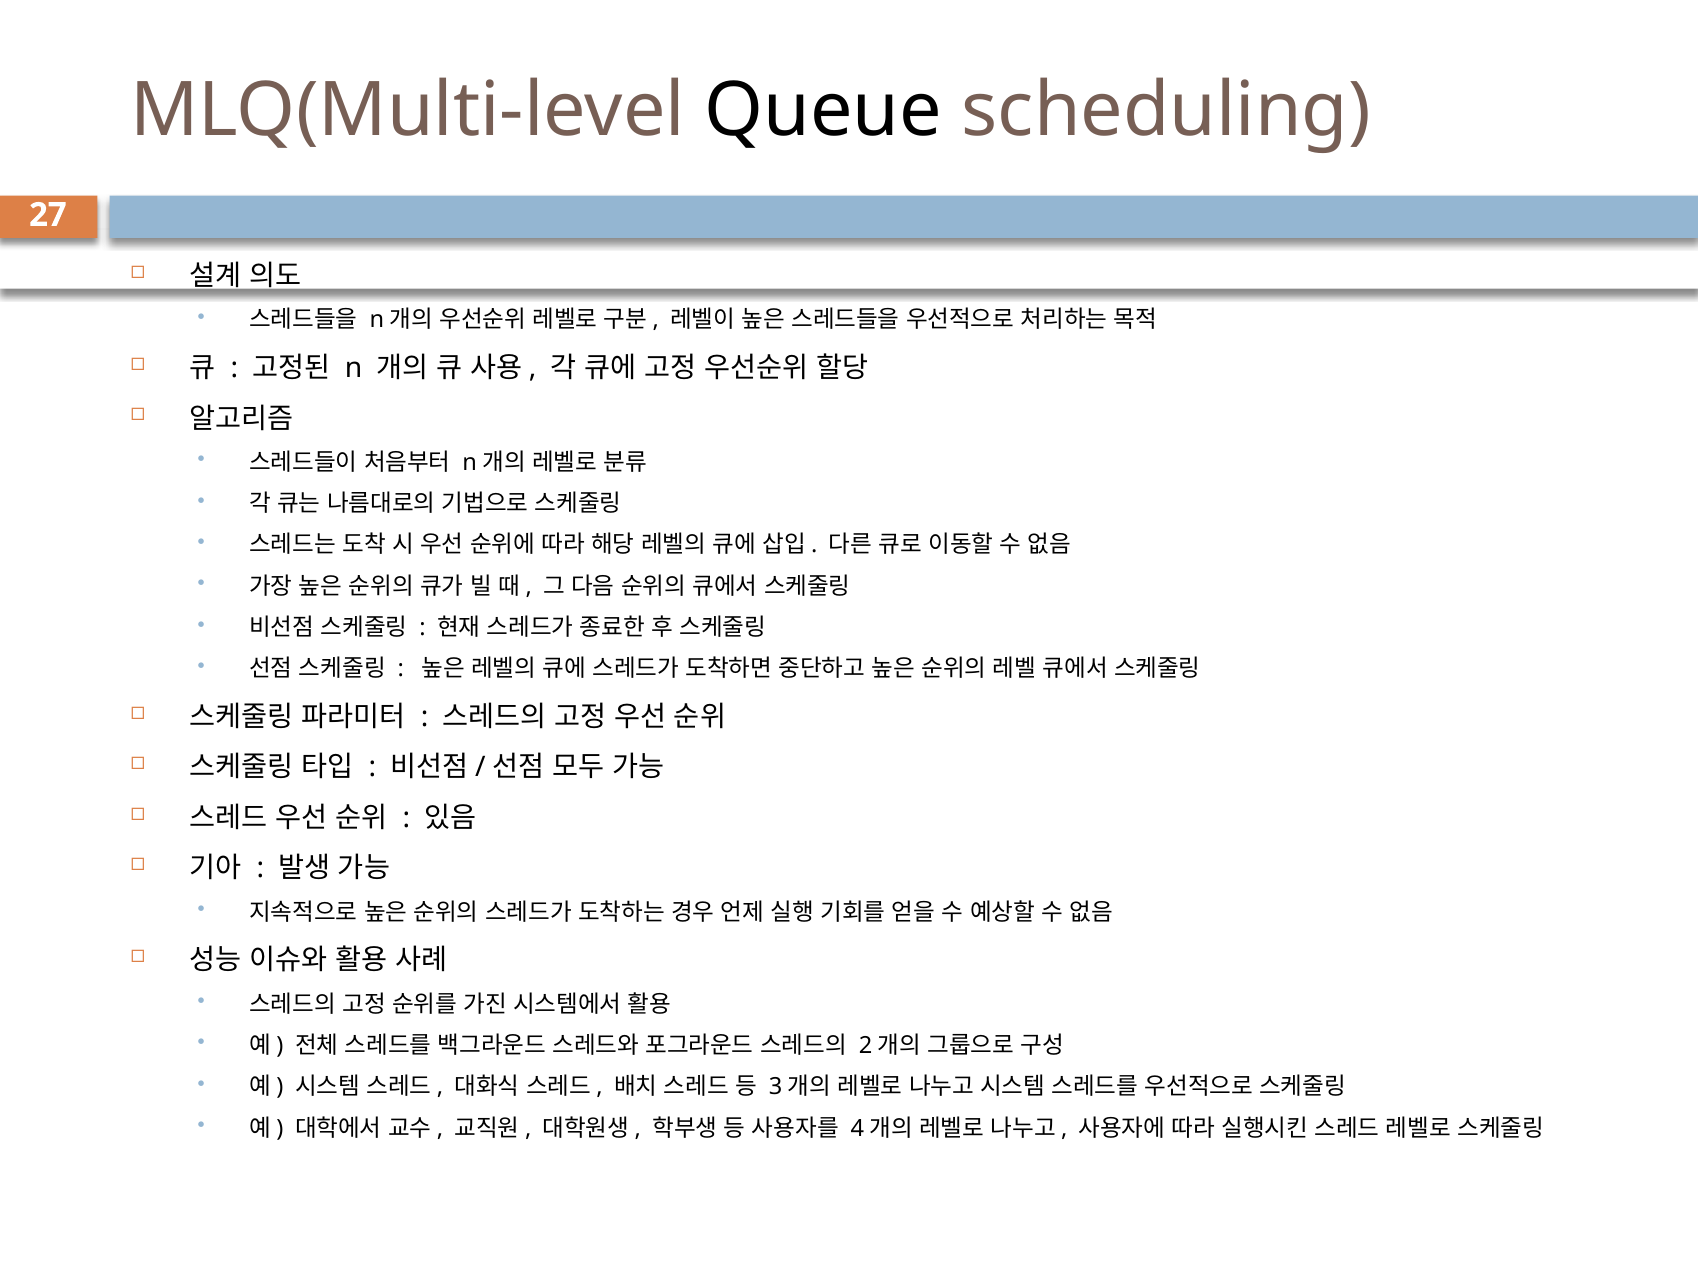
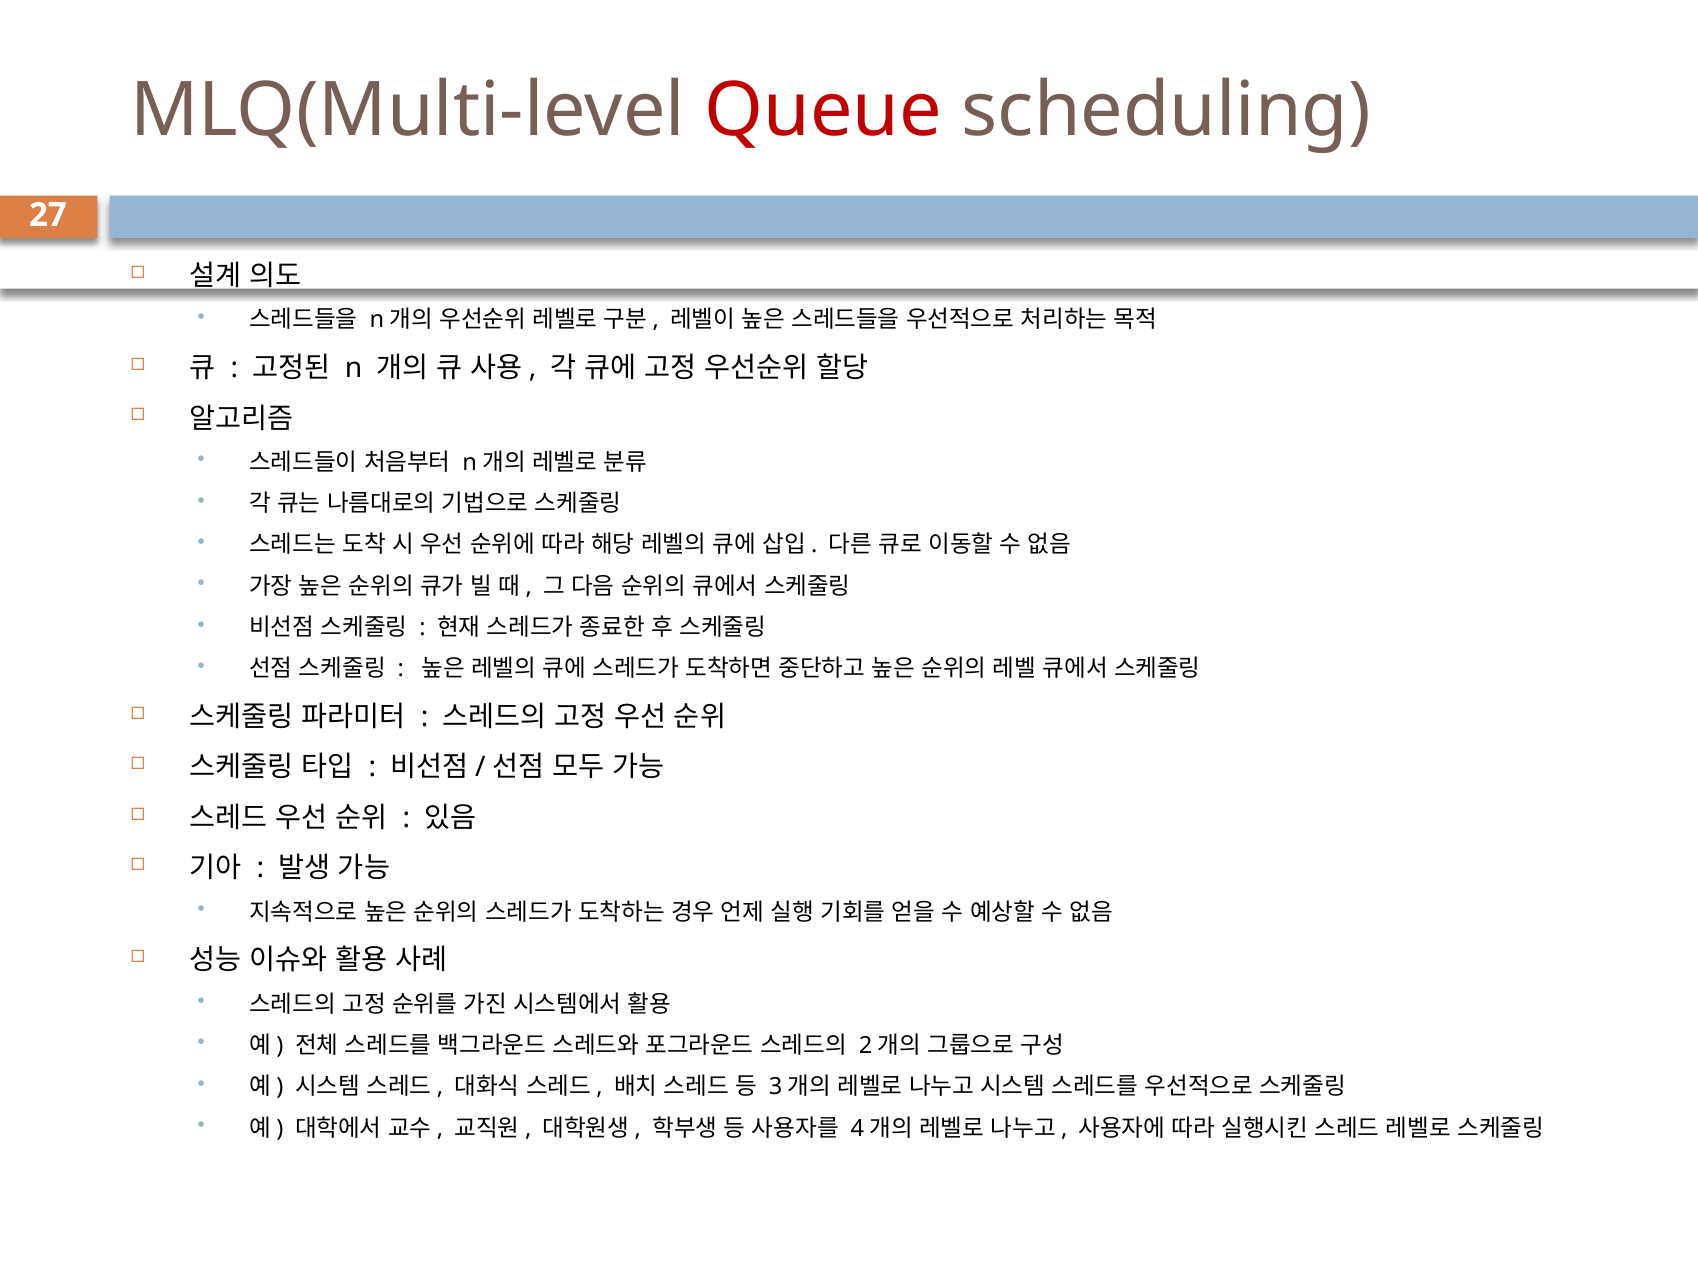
Queue colour: black -> red (823, 111)
